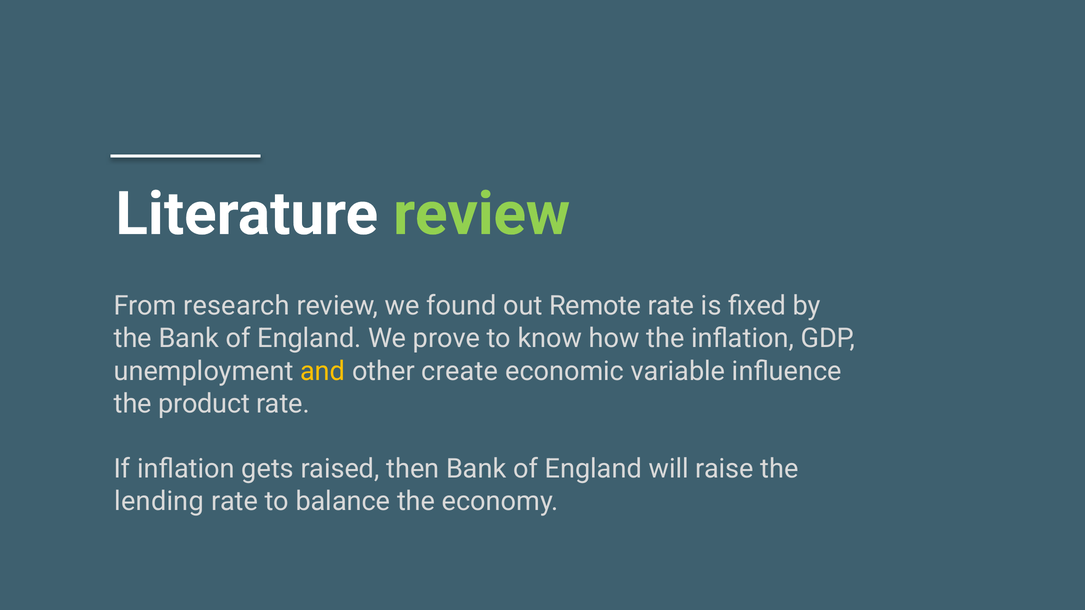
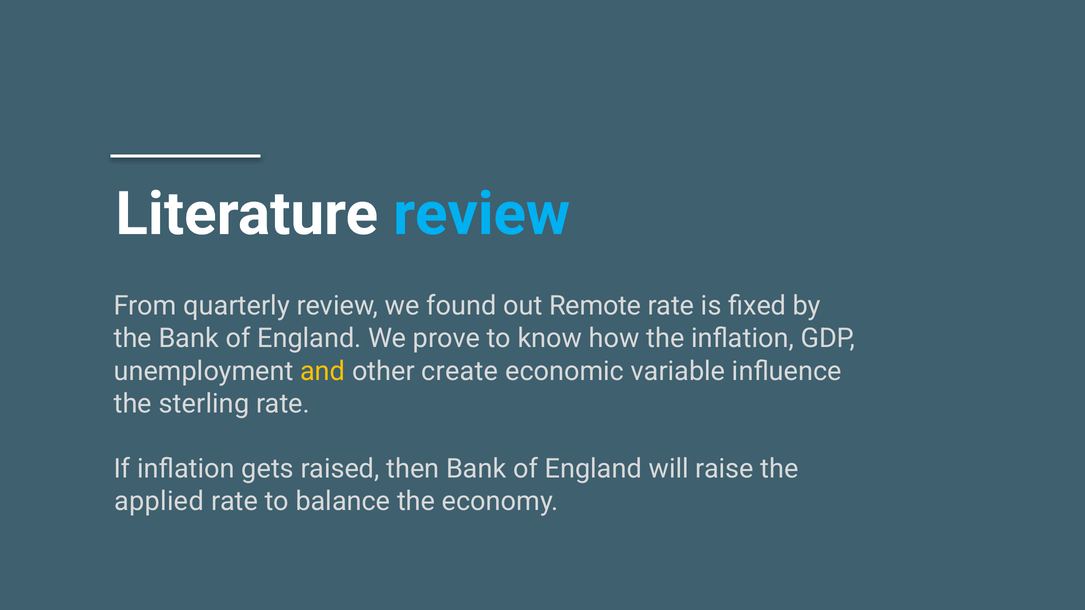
review colour: light green -> light blue (482, 214)
research: research -> quarterly (237, 306)
product: product -> sterling (204, 404)
lending: lending -> applied (159, 501)
